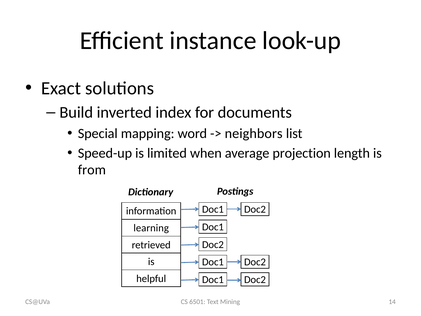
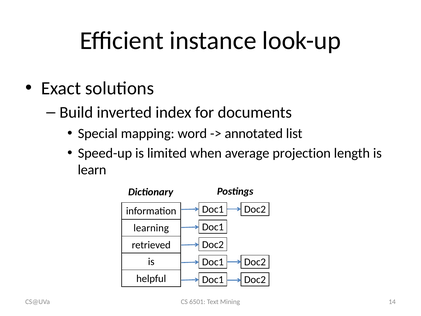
neighbors: neighbors -> annotated (254, 133)
from: from -> learn (92, 170)
